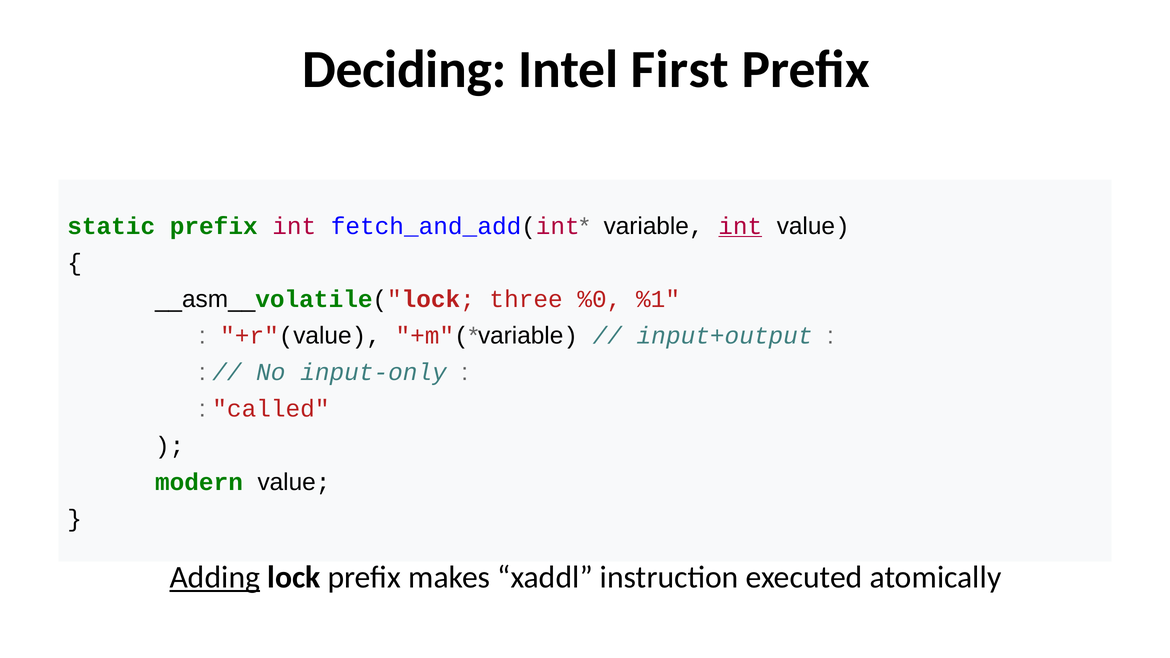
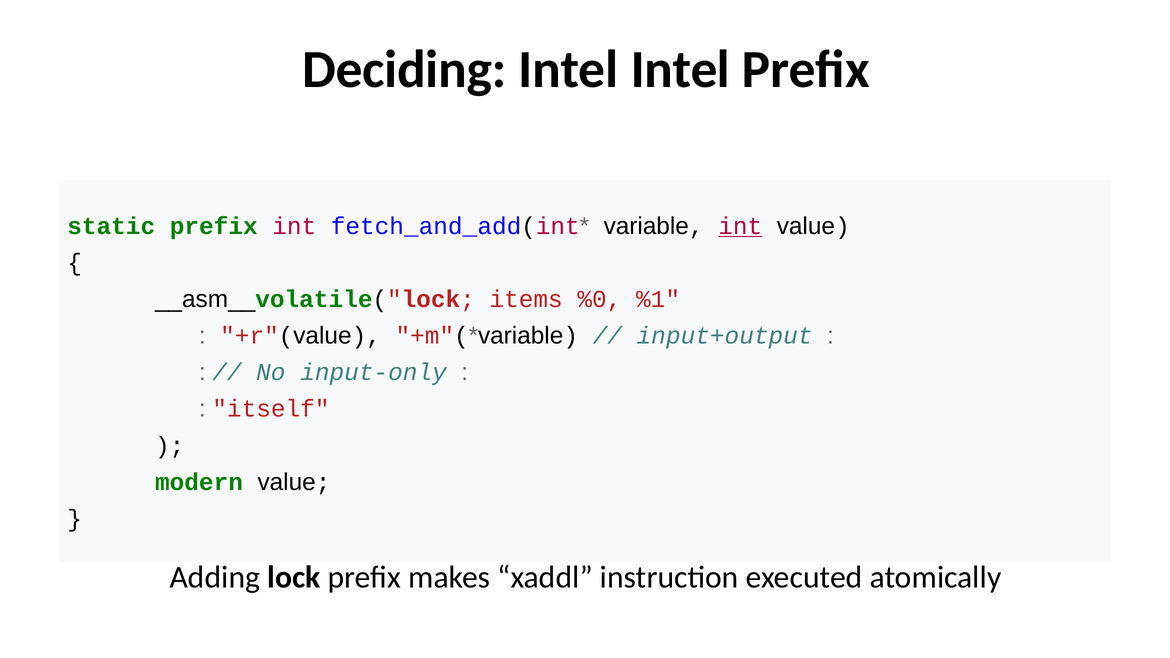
Intel First: First -> Intel (680, 70)
three: three -> items (526, 299)
called: called -> itself (271, 409)
Adding underline: present -> none (215, 577)
